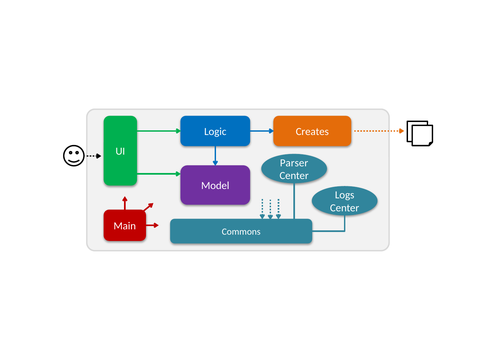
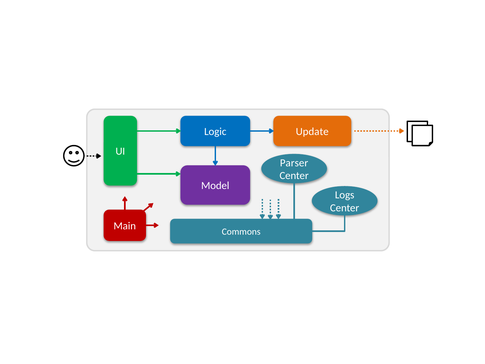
Creates: Creates -> Update (312, 132)
